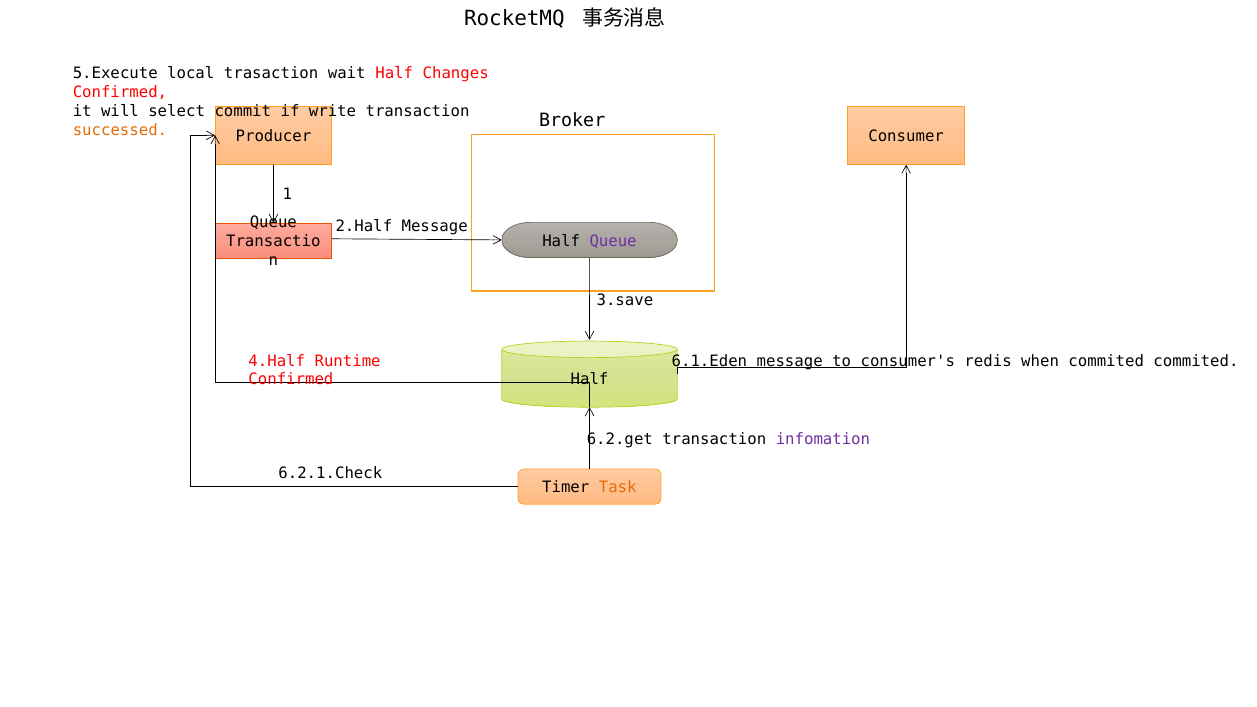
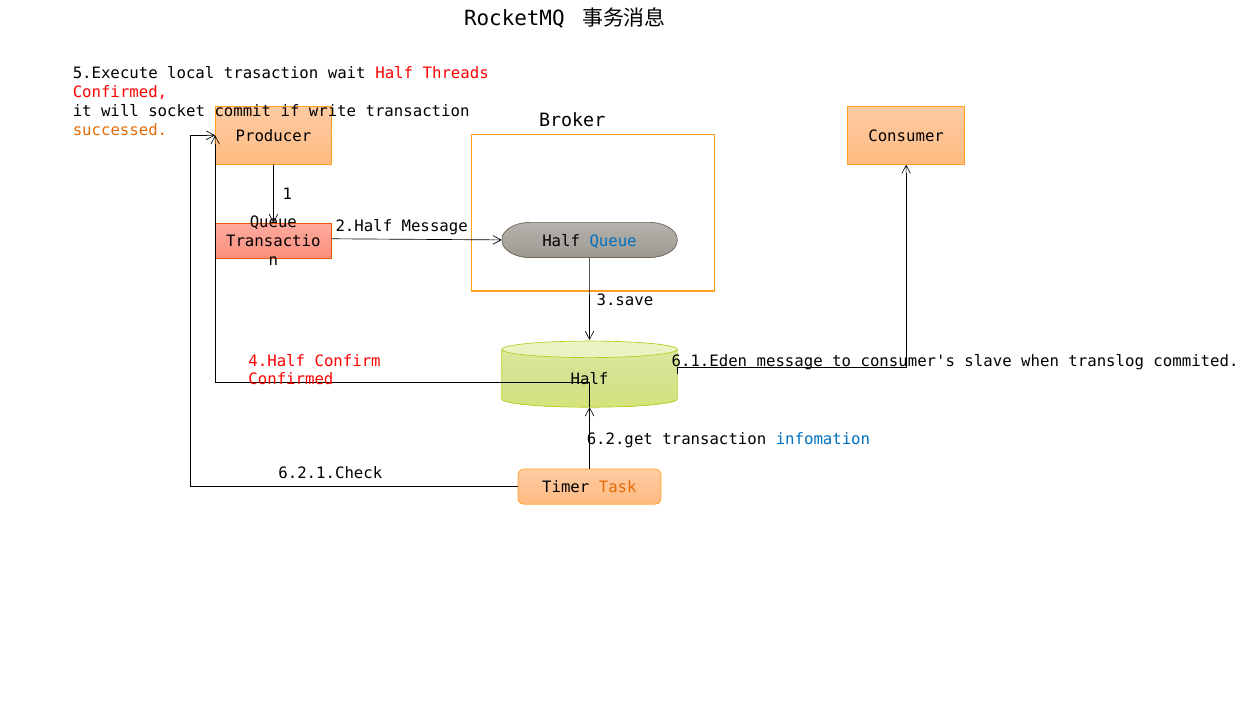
Changes: Changes -> Threads (456, 74)
select: select -> socket (177, 111)
Queue colour: purple -> blue (613, 241)
Runtime: Runtime -> Confirm (348, 361)
redis: redis -> slave (988, 361)
when commited: commited -> translog (1106, 361)
infomation colour: purple -> blue (823, 439)
